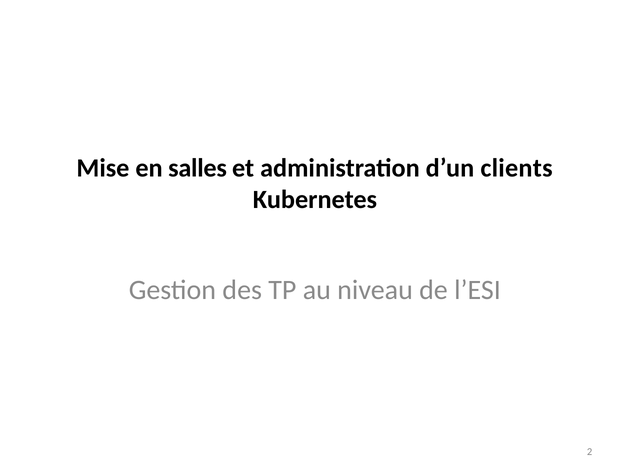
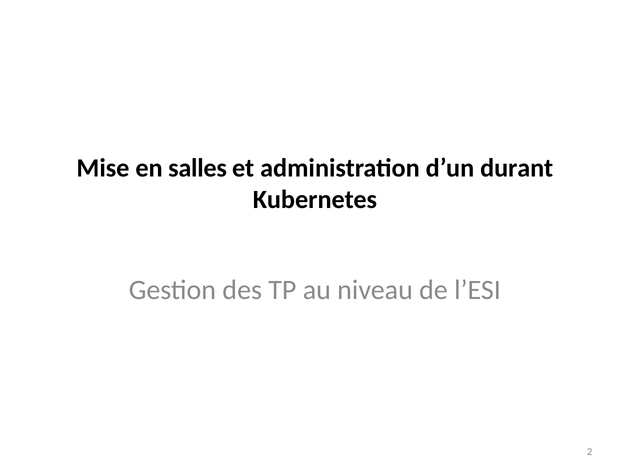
clients: clients -> durant (517, 168)
